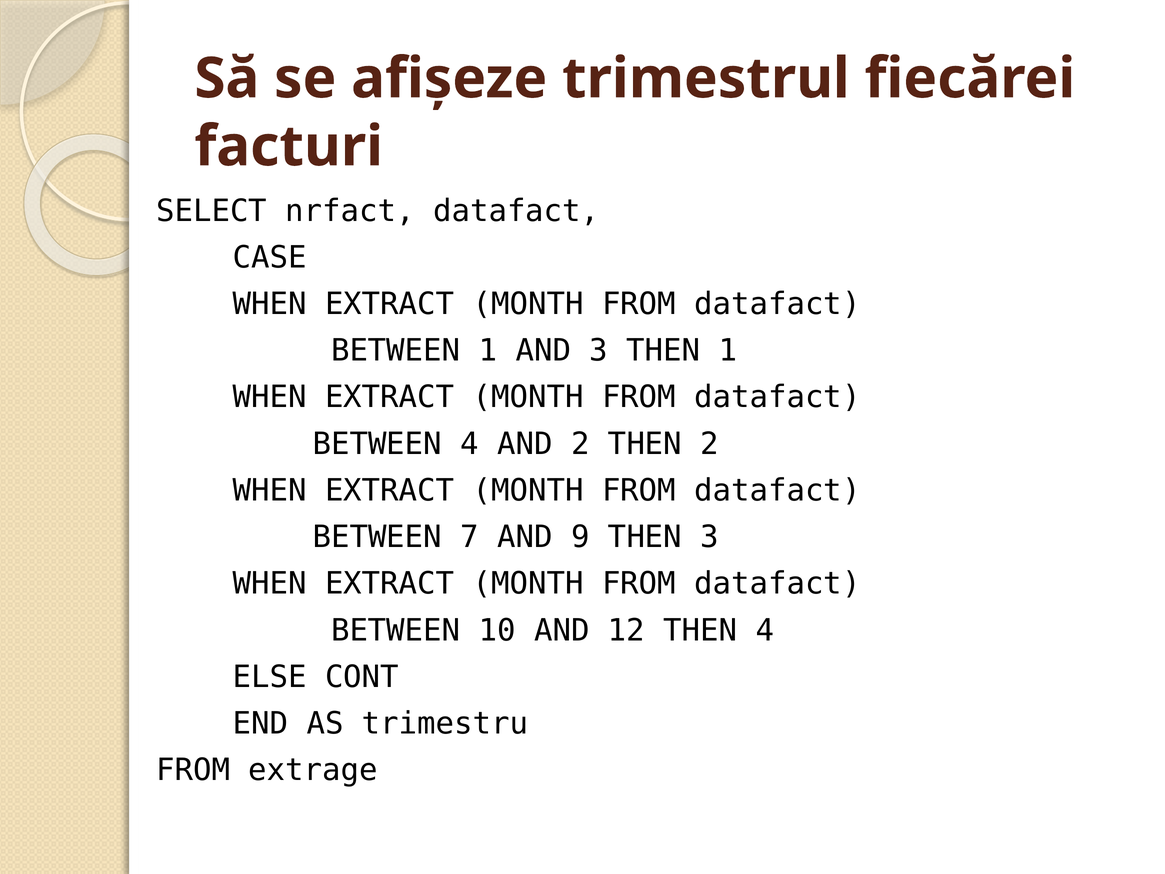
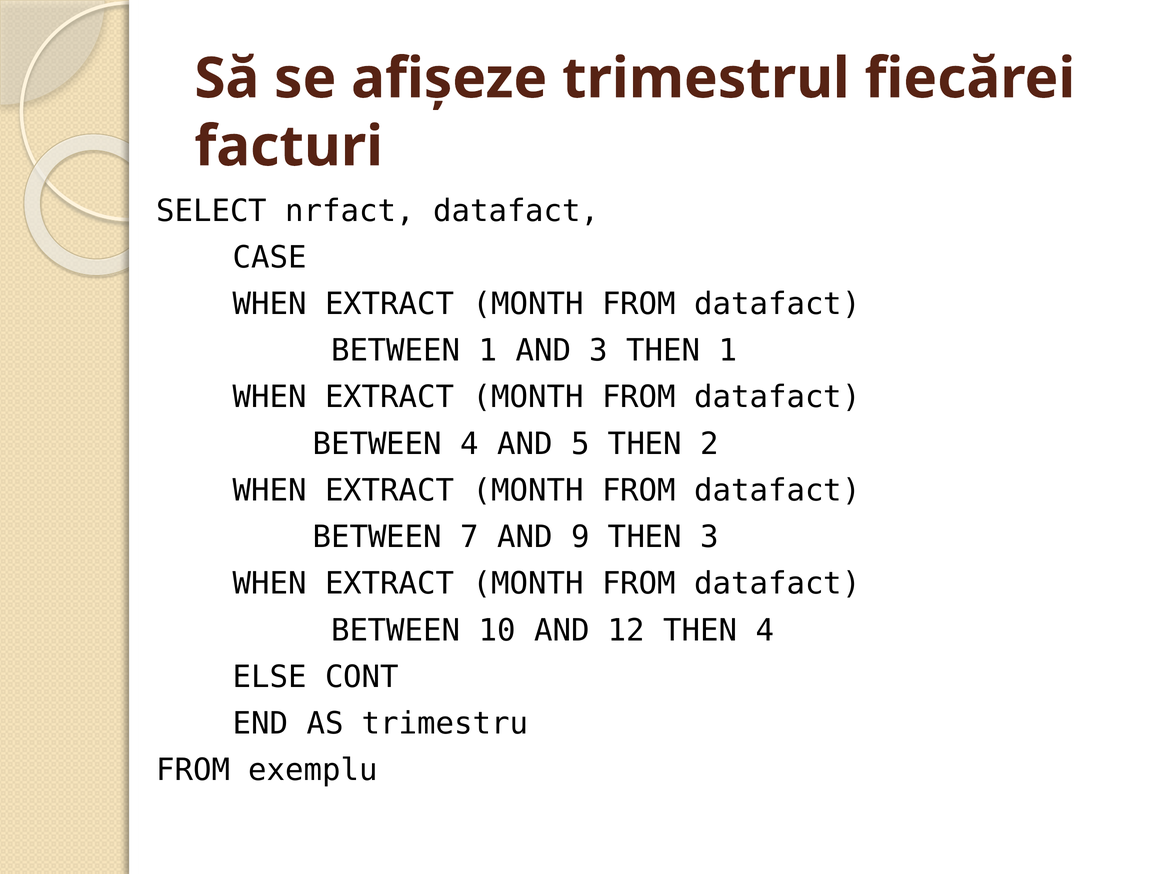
AND 2: 2 -> 5 (580, 444)
extrage: extrage -> exemplu (313, 770)
